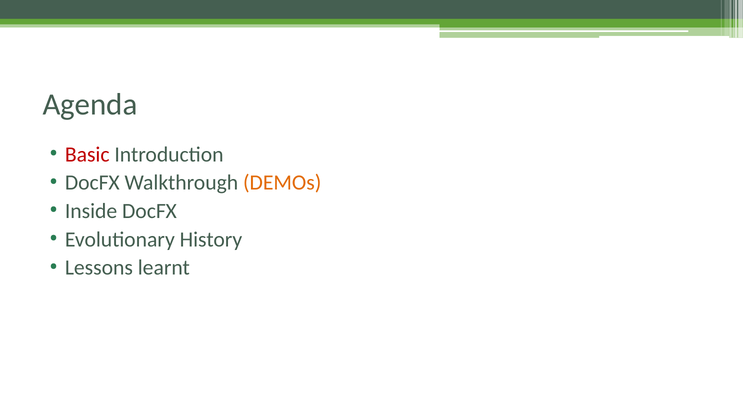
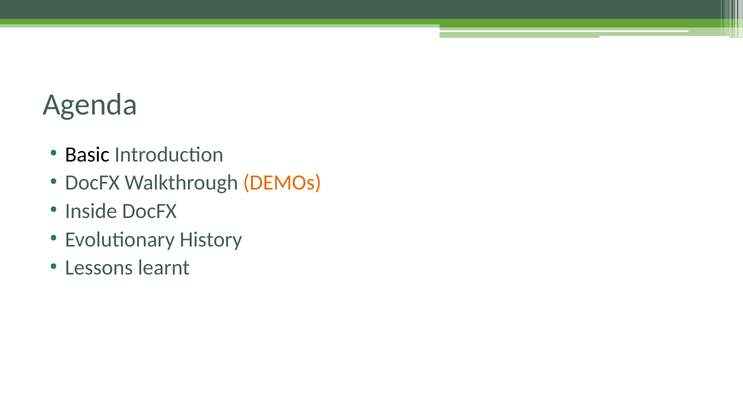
Basic colour: red -> black (87, 154)
